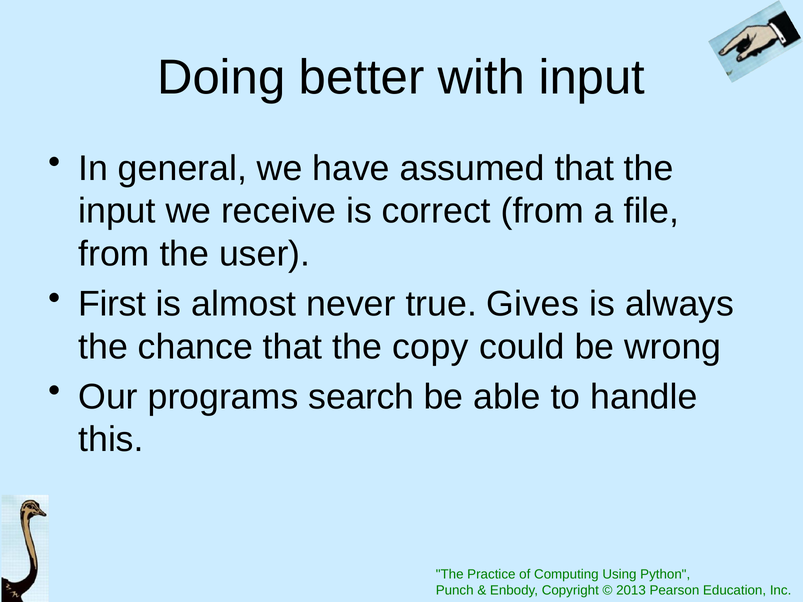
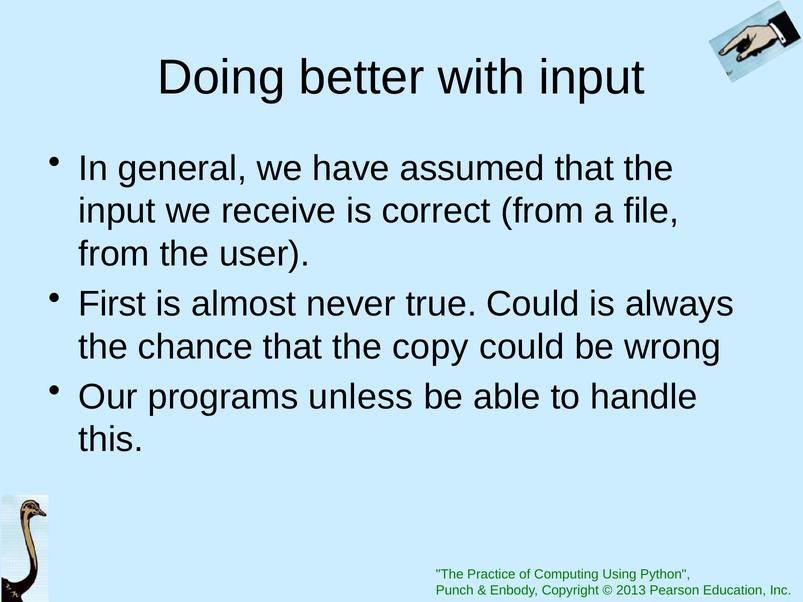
true Gives: Gives -> Could (533, 304)
search: search -> unless (361, 397)
